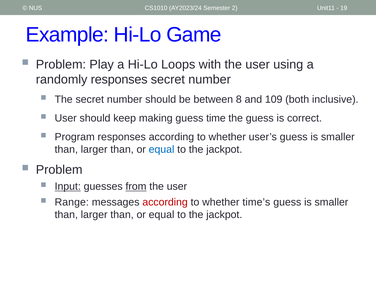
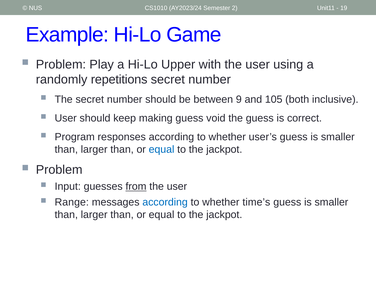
Loops: Loops -> Upper (178, 64)
randomly responses: responses -> repetitions (119, 79)
8: 8 -> 9 (239, 99)
109: 109 -> 105 (274, 99)
time: time -> void (216, 118)
Input underline: present -> none (68, 186)
according colour: red -> blue (165, 202)
